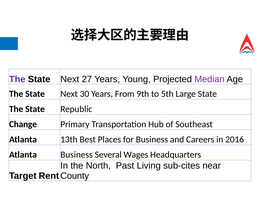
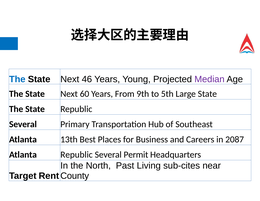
The colour: purple -> blue (17, 79)
27: 27 -> 46 (87, 79)
30: 30 -> 60 (85, 94)
Change: Change -> Several (23, 124)
2016: 2016 -> 2087 (235, 139)
Atlanta Business: Business -> Republic (77, 155)
Wages: Wages -> Permit (136, 155)
